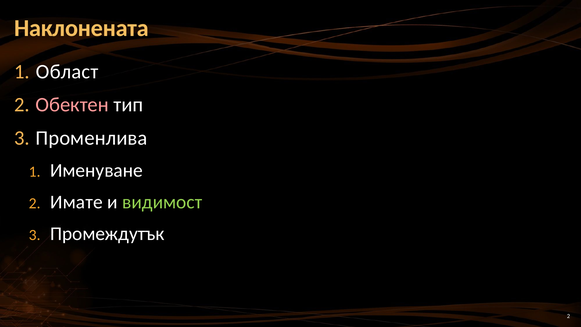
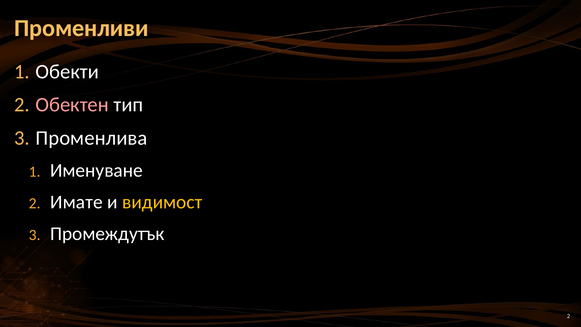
Наклонената: Наклонената -> Променливи (81, 28)
Област: Област -> Обекти (67, 72)
видимост colour: light green -> yellow (162, 202)
